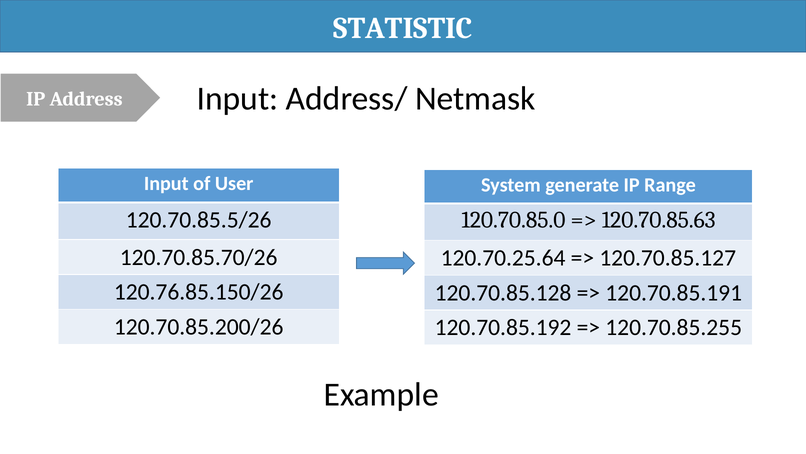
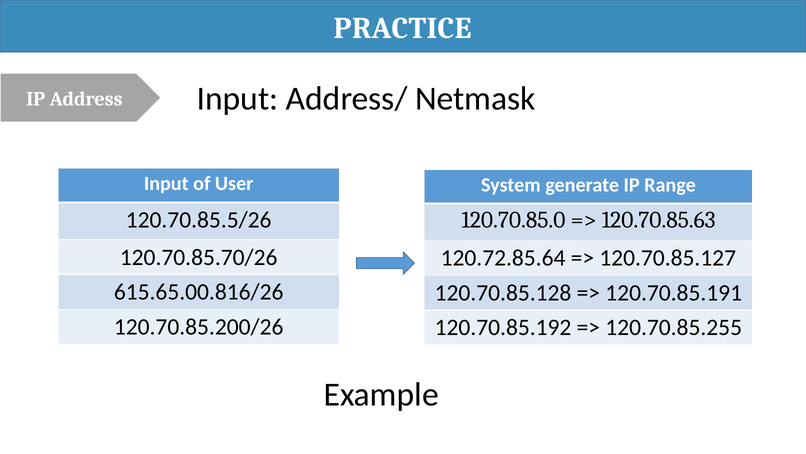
STATISTIC: STATISTIC -> PRACTICE (403, 28)
120.70.25.64: 120.70.25.64 -> 120.72.85.64 (503, 258)
120.76.85.150/26: 120.76.85.150/26 -> 615.65.00.816/26 (199, 292)
